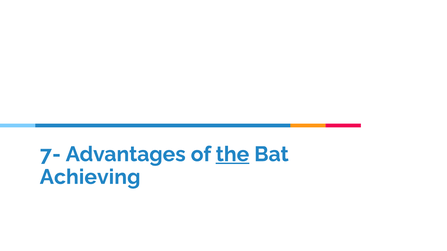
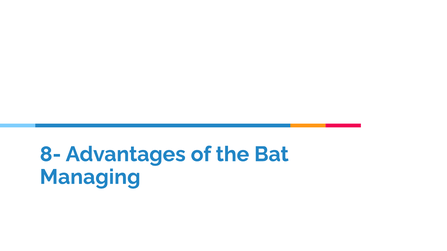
7-: 7- -> 8- (51, 155)
the underline: present -> none (232, 155)
Achieving: Achieving -> Managing (90, 177)
